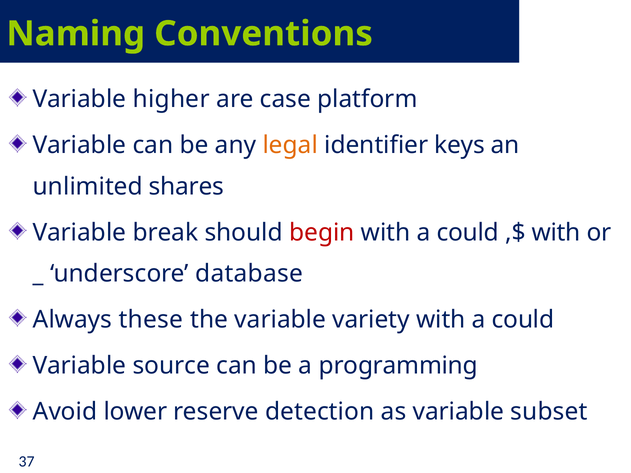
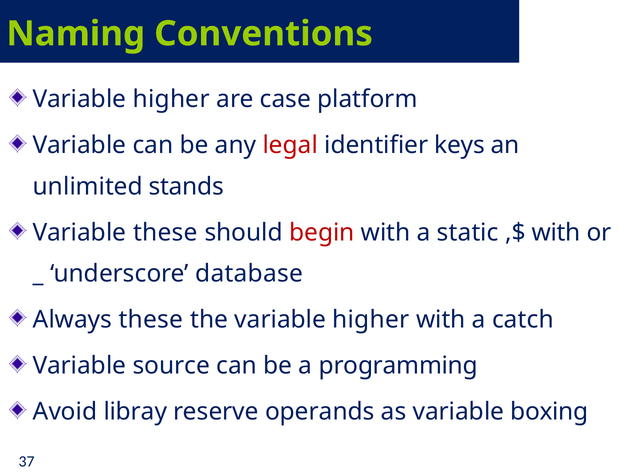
legal colour: orange -> red (290, 145)
shares: shares -> stands (186, 187)
Variable break: break -> these (165, 233)
could: could -> static (468, 233)
the variable variety: variety -> higher (371, 320)
could: could -> catch (523, 320)
lower: lower -> libray (135, 412)
detection: detection -> operands (320, 412)
subset: subset -> boxing (549, 412)
